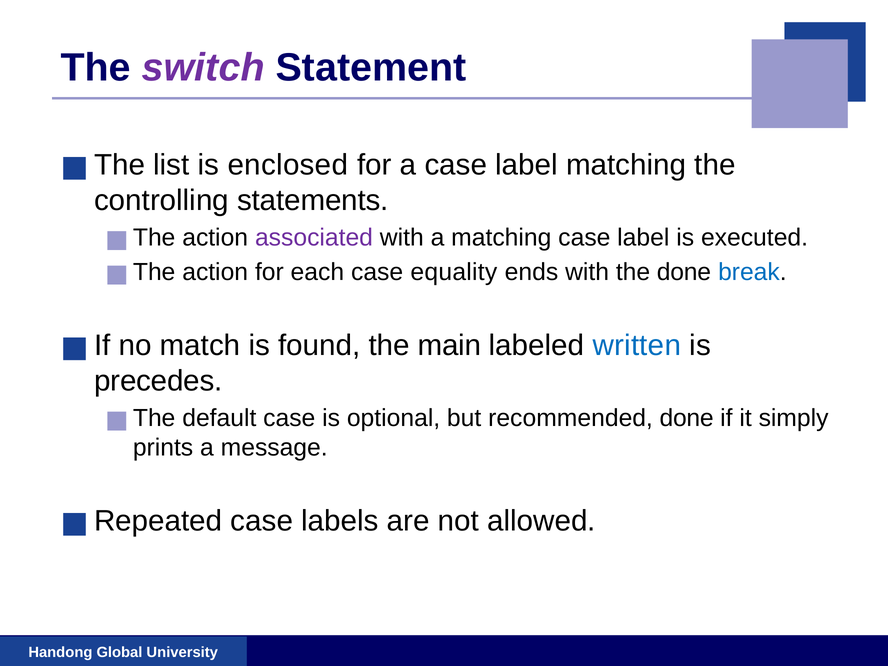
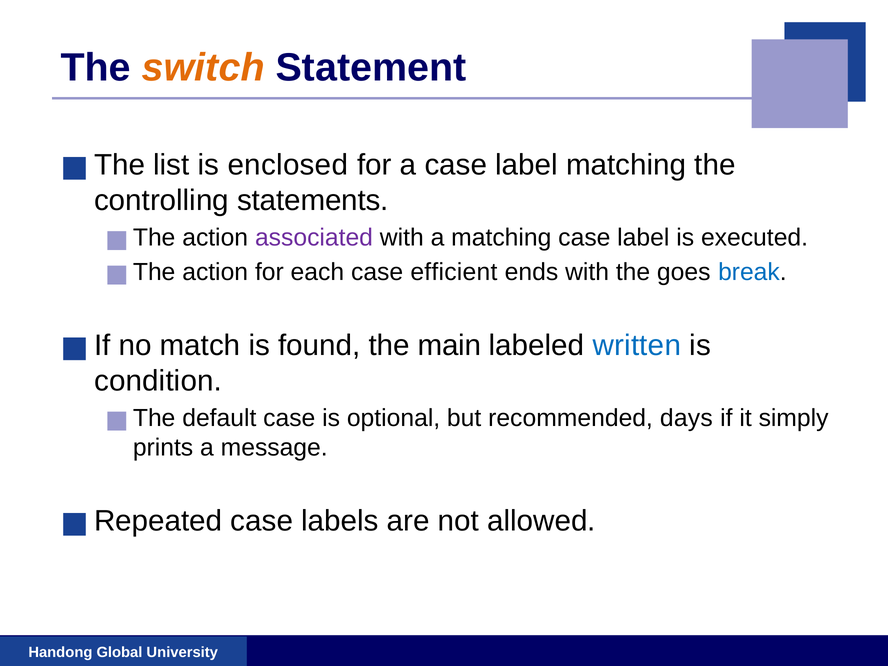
switch colour: purple -> orange (203, 67)
equality: equality -> efficient (454, 272)
the done: done -> goes (684, 272)
precedes: precedes -> condition (158, 381)
recommended done: done -> days (686, 418)
